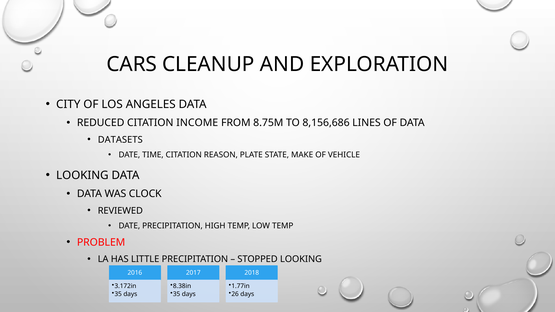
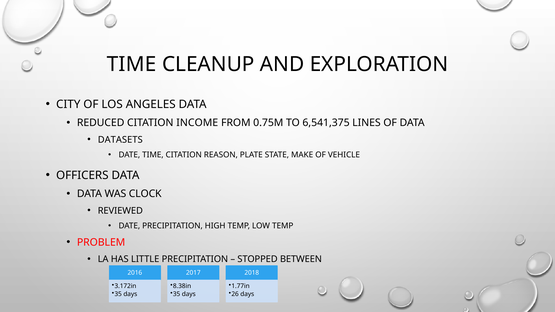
CARS: CARS -> TIME (132, 64)
8.75M: 8.75M -> 0.75M (268, 123)
8,156,686: 8,156,686 -> 6,541,375 (326, 123)
LOOKING: LOOKING -> OFFICERS (82, 175)
STOPPED LOOKING: LOOKING -> BETWEEN (301, 259)
